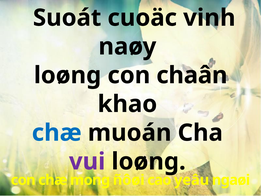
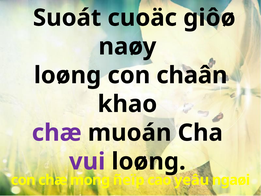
vinh: vinh -> giôø (209, 18)
chæ colour: blue -> purple (57, 133)
ñôøi: ñôøi -> ñeïp (129, 180)
